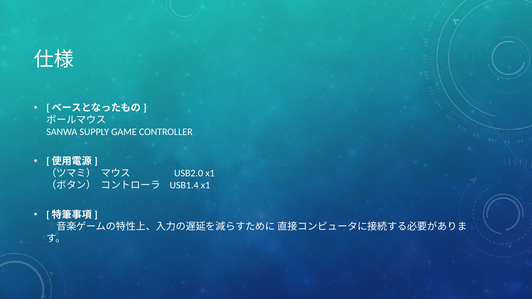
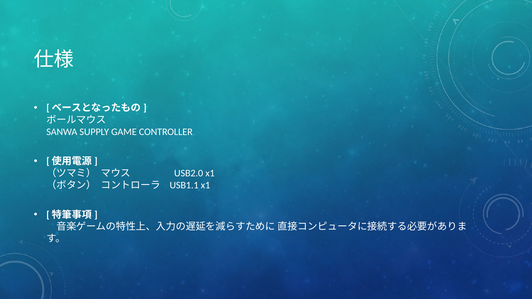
USB1.4: USB1.4 -> USB1.1 (184, 185)
